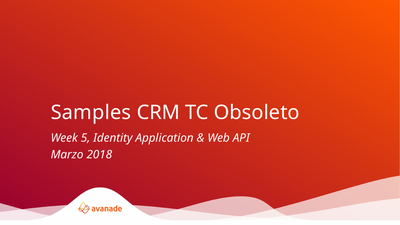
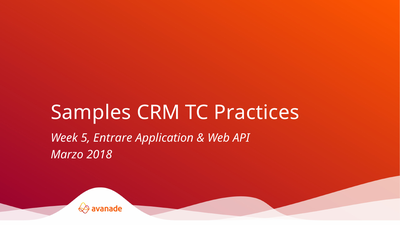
Obsoleto: Obsoleto -> Practices (257, 112)
Identity: Identity -> Entrare (113, 138)
